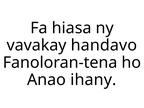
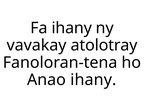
Fa hiasa: hiasa -> ihany (72, 28)
handavo: handavo -> atolotray (104, 45)
